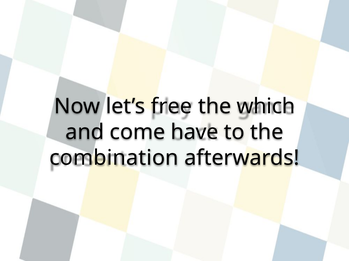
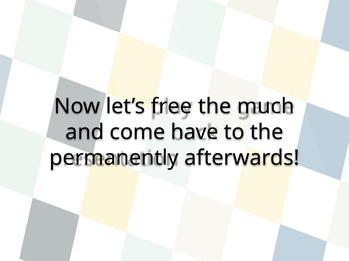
which: which -> much (266, 107)
combination: combination -> permanently (114, 158)
